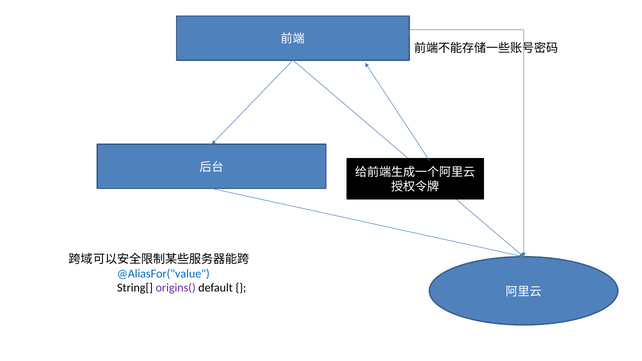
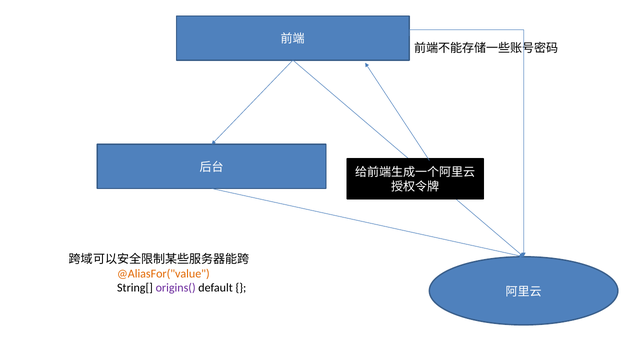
@AliasFor("value colour: blue -> orange (163, 274)
